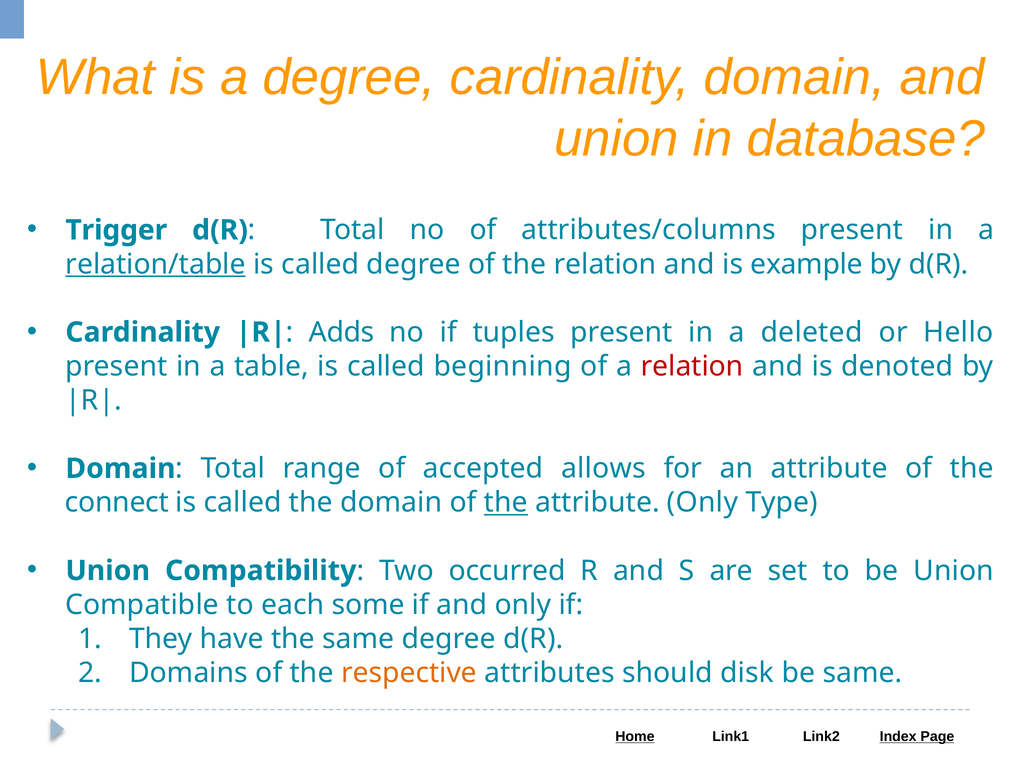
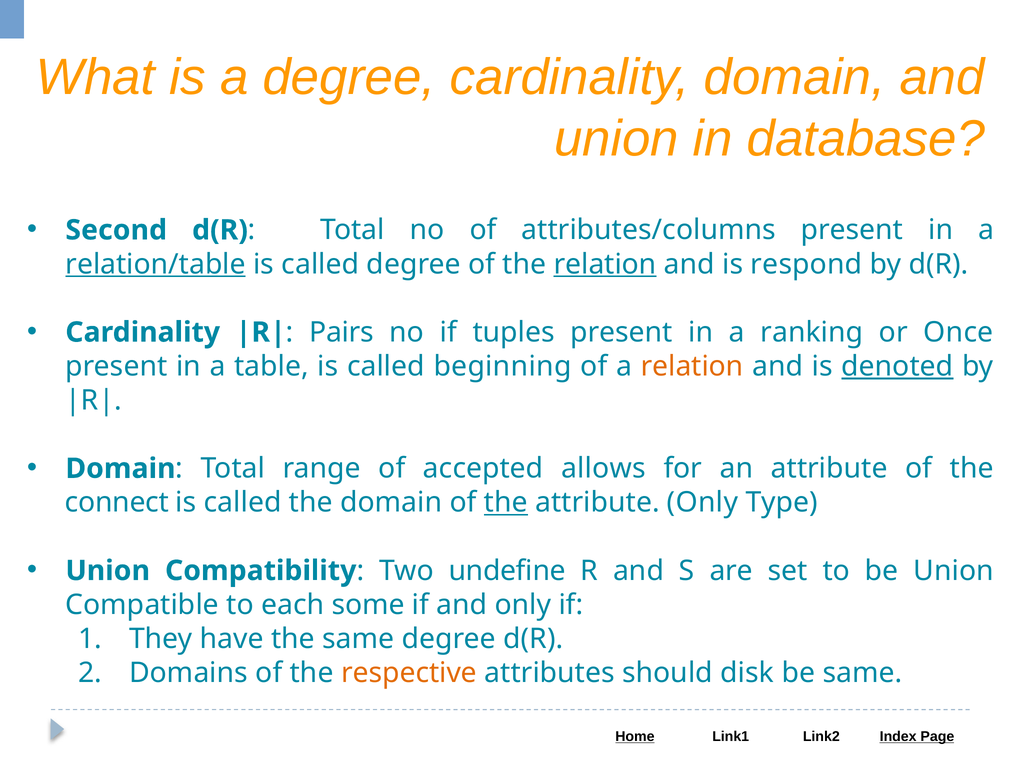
Trigger: Trigger -> Second (116, 230)
relation underline: none -> present (605, 264)
example: example -> respond (806, 264)
Adds: Adds -> Pairs (342, 332)
deleted: deleted -> ranking (812, 332)
Hello: Hello -> Once (958, 332)
relation colour: red -> orange (692, 366)
denoted underline: none -> present (897, 366)
occurred: occurred -> undefine (507, 571)
